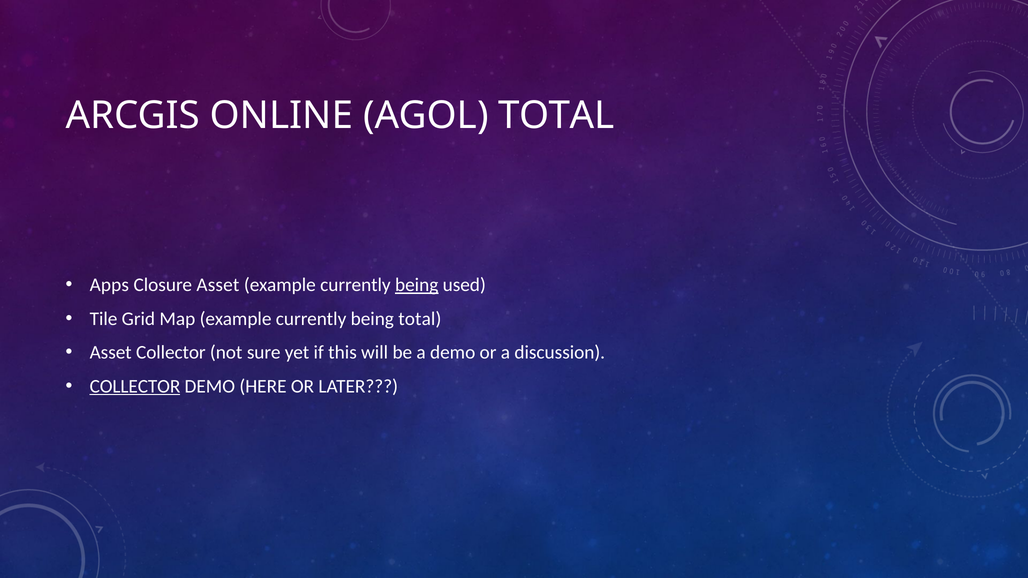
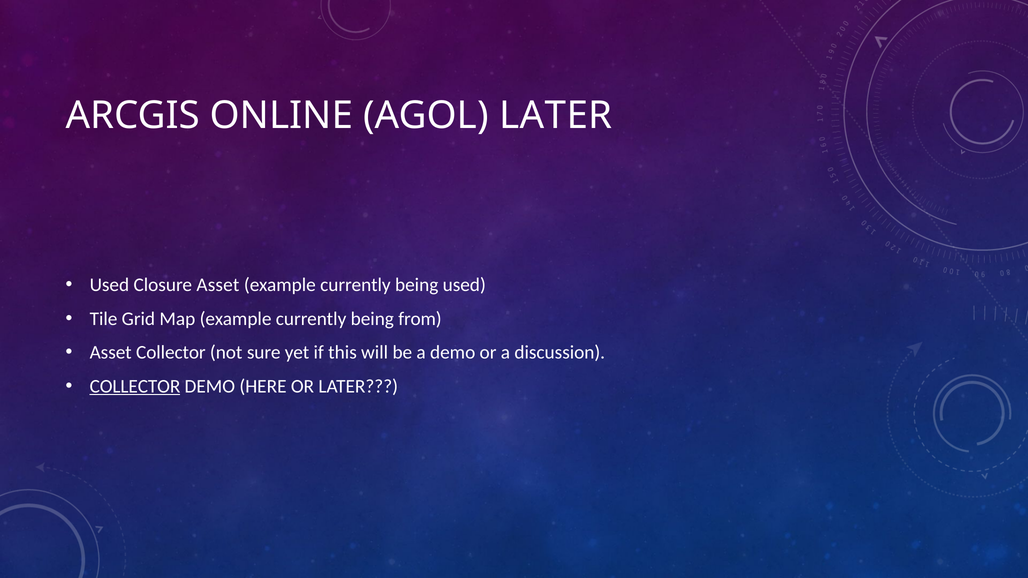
AGOL TOTAL: TOTAL -> LATER (556, 115)
Apps: Apps -> Used (109, 285)
being underline: present -> none (417, 285)
being total: total -> from (420, 319)
